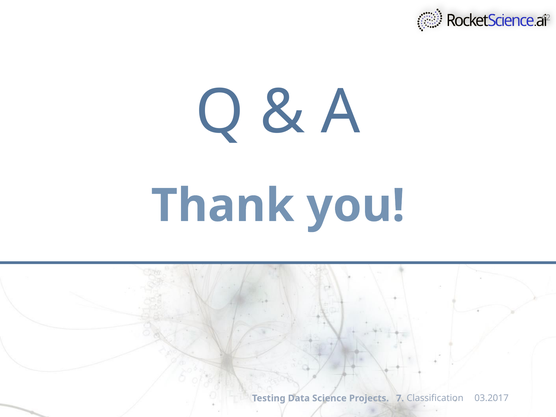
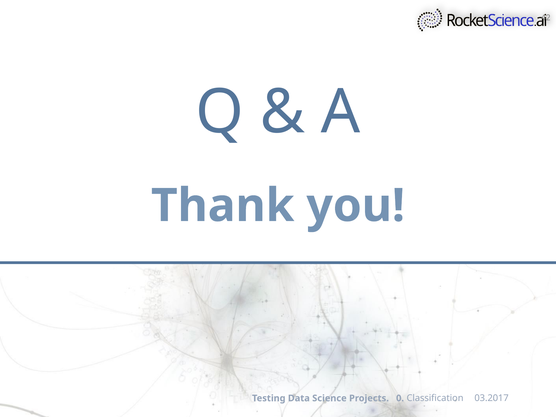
7: 7 -> 0 (400, 398)
